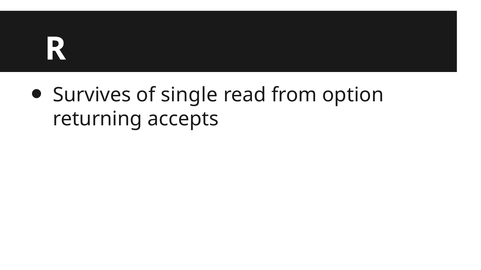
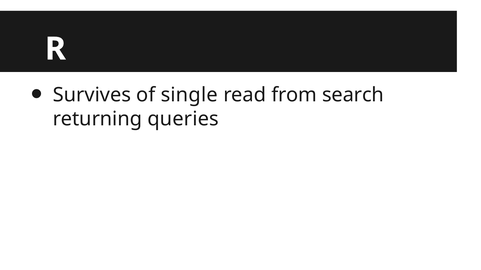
option: option -> search (353, 95)
accepts: accepts -> queries (183, 119)
